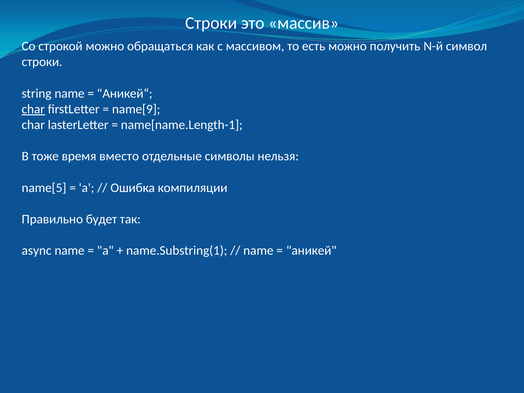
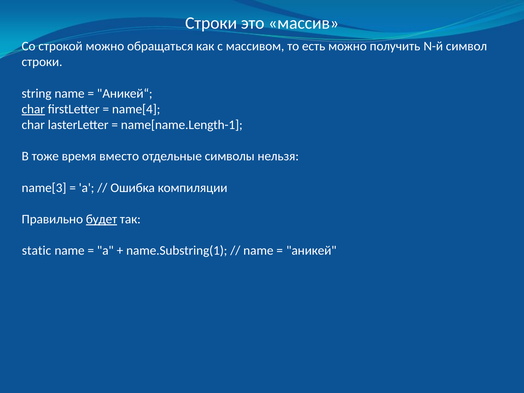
name[9: name[9 -> name[4 (136, 109)
name[5: name[5 -> name[3 (44, 188)
будет underline: none -> present (101, 219)
async: async -> static (37, 251)
